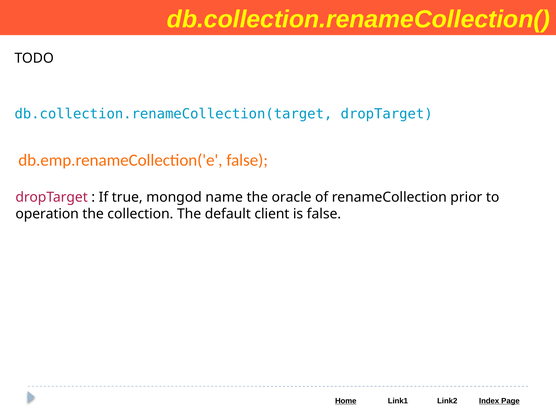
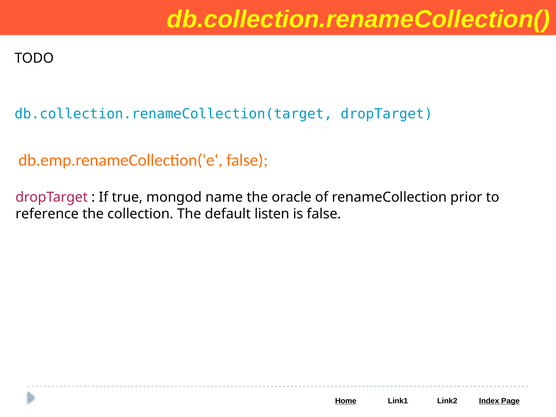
operation: operation -> reference (47, 214)
client: client -> listen (272, 214)
